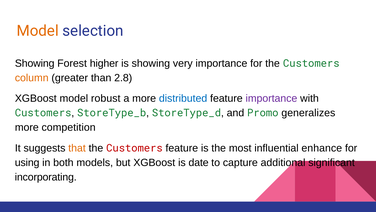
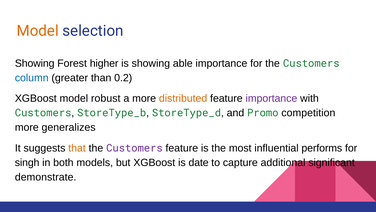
very: very -> able (183, 63)
column colour: orange -> blue (32, 78)
2.8: 2.8 -> 0.2 (123, 78)
distributed colour: blue -> orange (183, 98)
generalizes: generalizes -> competition (308, 113)
competition: competition -> generalizes (69, 127)
Customers colour: red -> purple (134, 148)
enhance: enhance -> performs (322, 148)
using: using -> singh (27, 162)
incorporating: incorporating -> demonstrate (46, 177)
